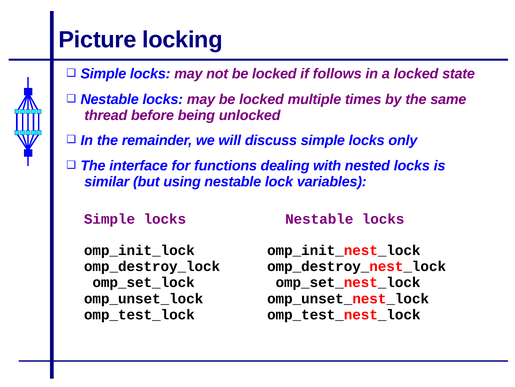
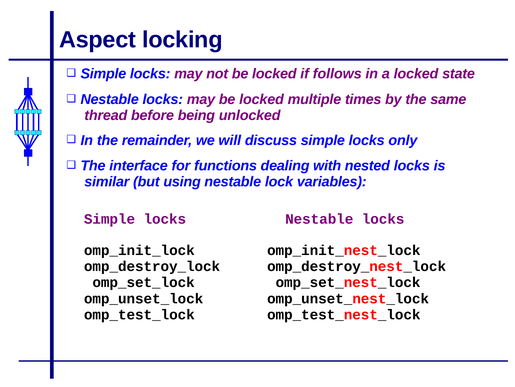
Picture: Picture -> Aspect (98, 40)
